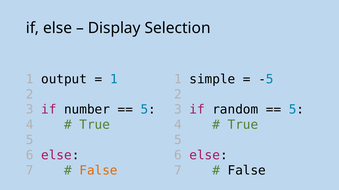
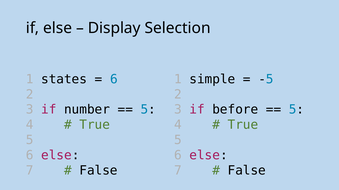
output: output -> states (64, 79)
1: 1 -> 6 (114, 79)
random: random -> before (235, 110)
False colour: orange -> black (99, 171)
